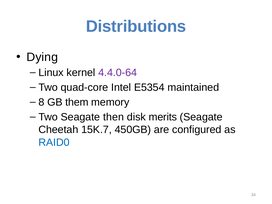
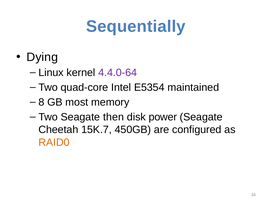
Distributions: Distributions -> Sequentially (136, 26)
them: them -> most (77, 102)
merits: merits -> power (163, 117)
RAID0 colour: blue -> orange (54, 142)
